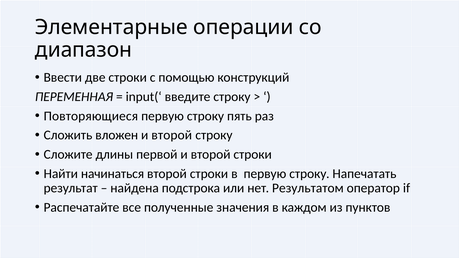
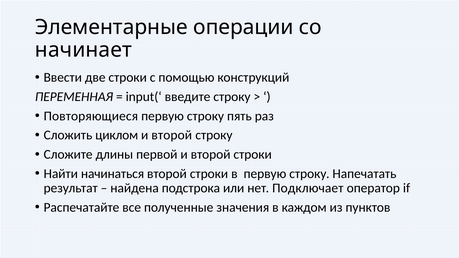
диапазон: диапазон -> начинает (83, 50)
вложен: вложен -> циклом (117, 135)
Результатом: Результатом -> Подключает (308, 188)
